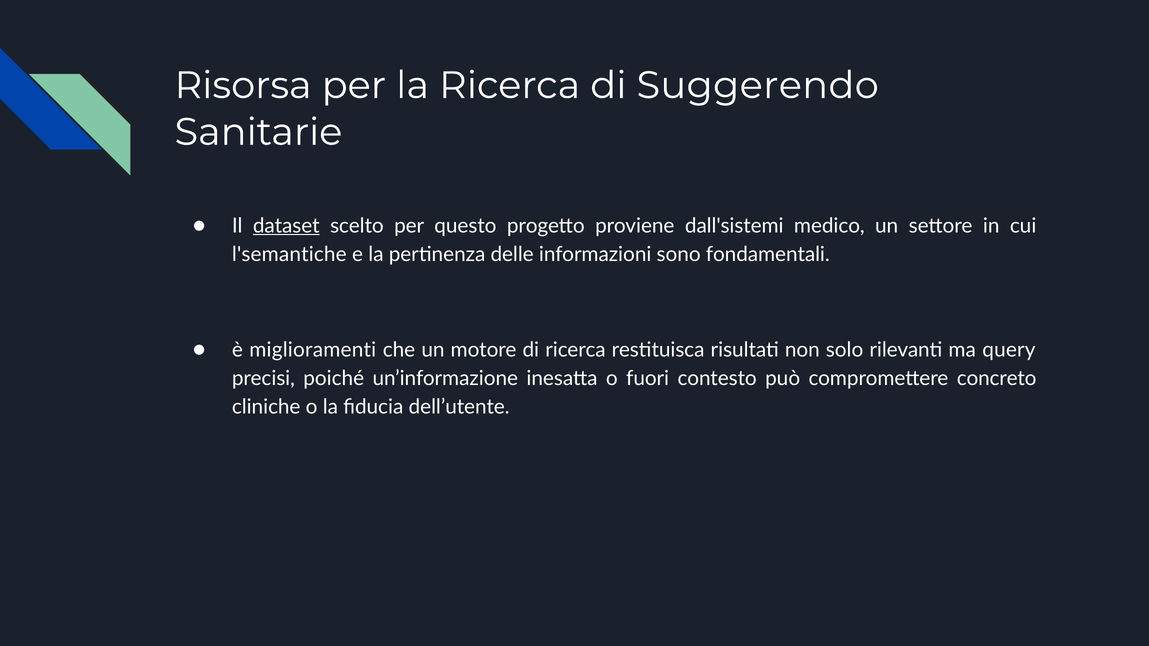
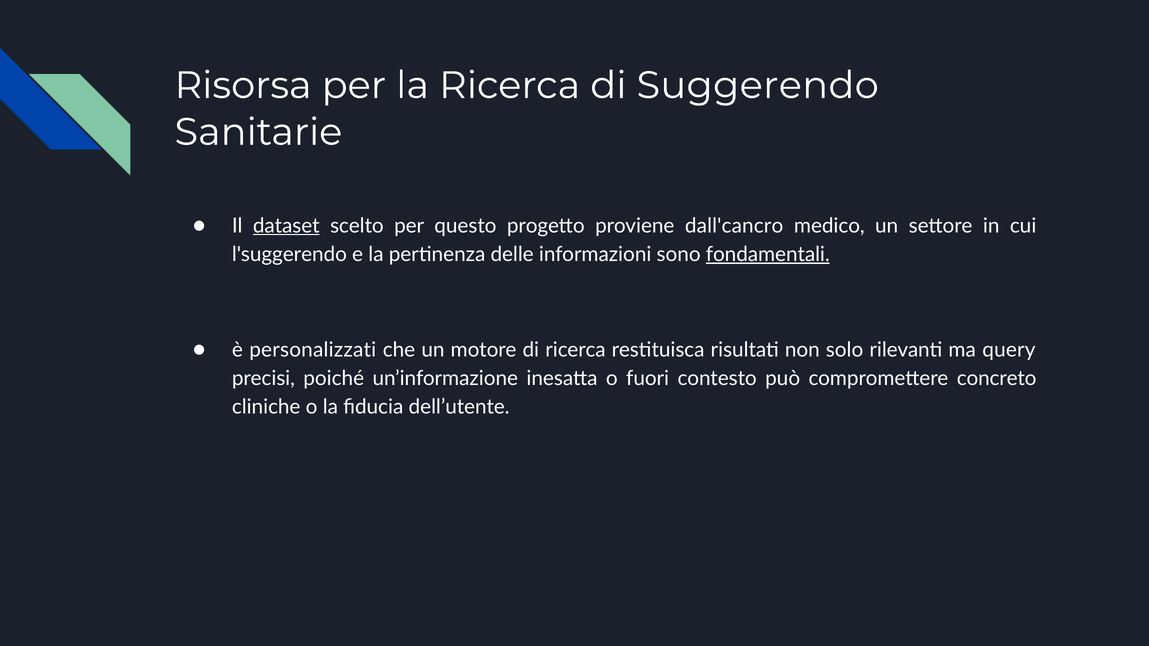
dall'sistemi: dall'sistemi -> dall'cancro (734, 226)
l'semantiche: l'semantiche -> l'suggerendo (289, 254)
fondamentali underline: none -> present (768, 254)
miglioramenti: miglioramenti -> personalizzati (313, 350)
